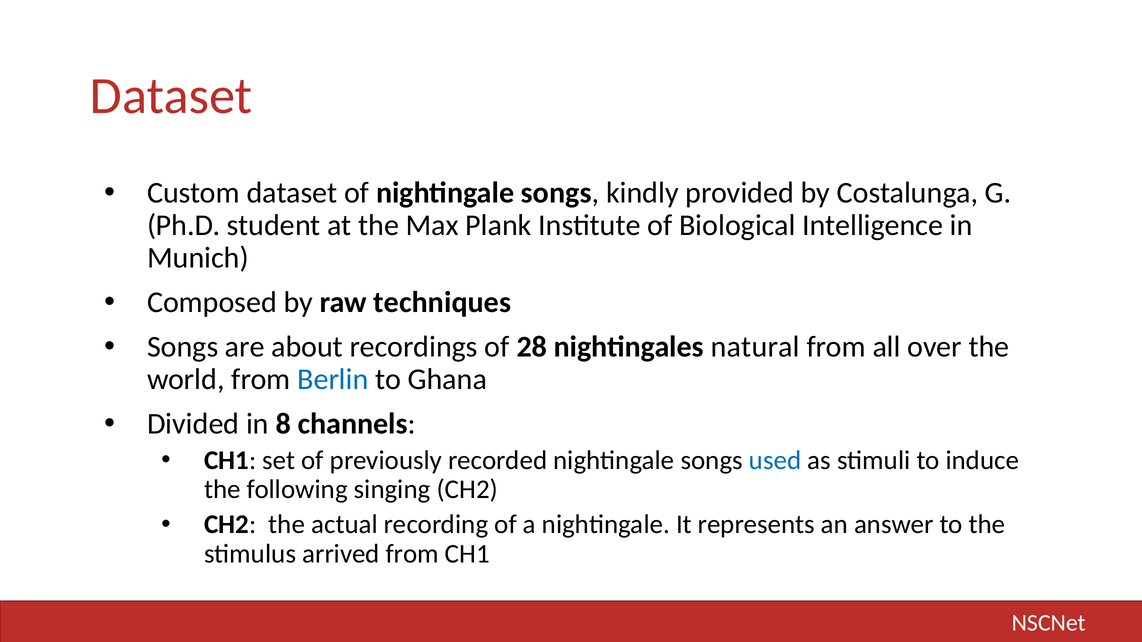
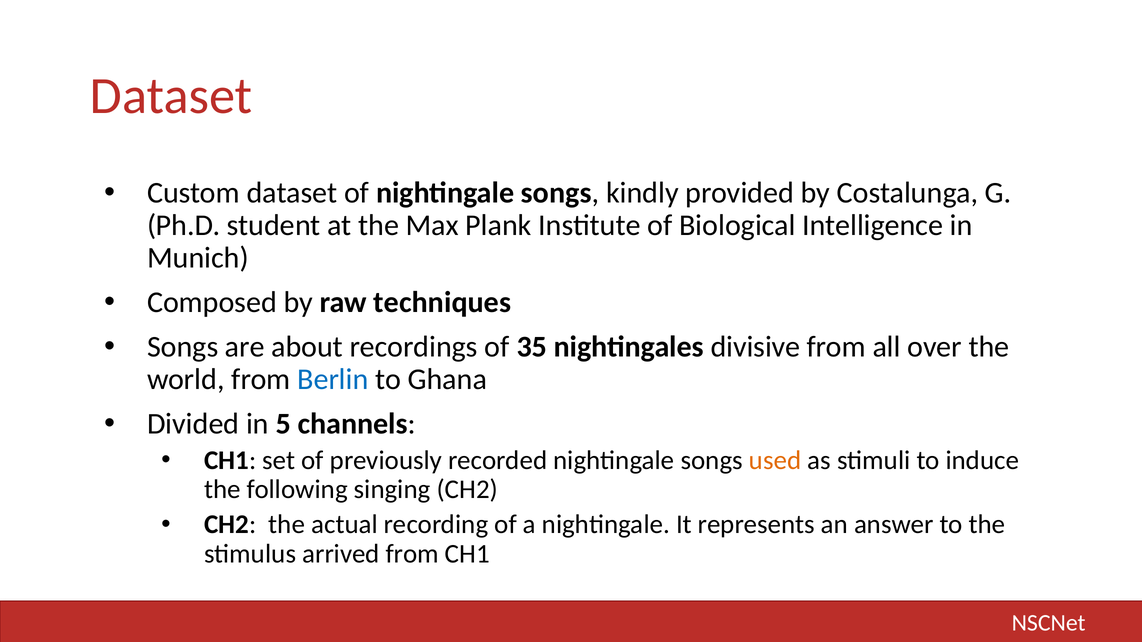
28: 28 -> 35 (532, 347)
natural: natural -> divisive (755, 347)
8: 8 -> 5 (283, 424)
used colour: blue -> orange (775, 461)
